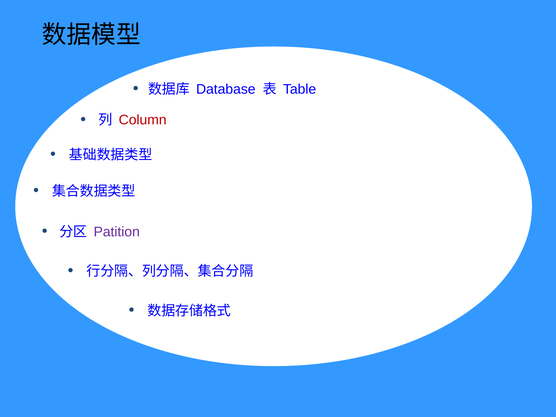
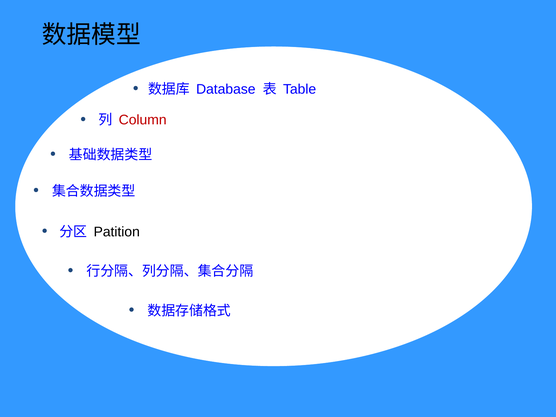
Patition colour: purple -> black (117, 232)
